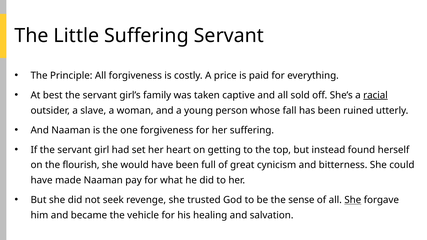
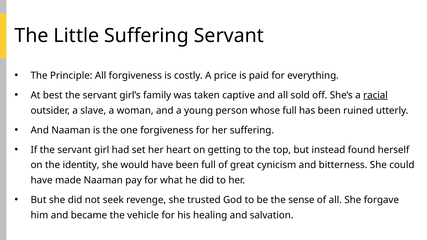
whose fall: fall -> full (290, 111)
flourish: flourish -> identity (81, 165)
She underline: present -> none (353, 200)
